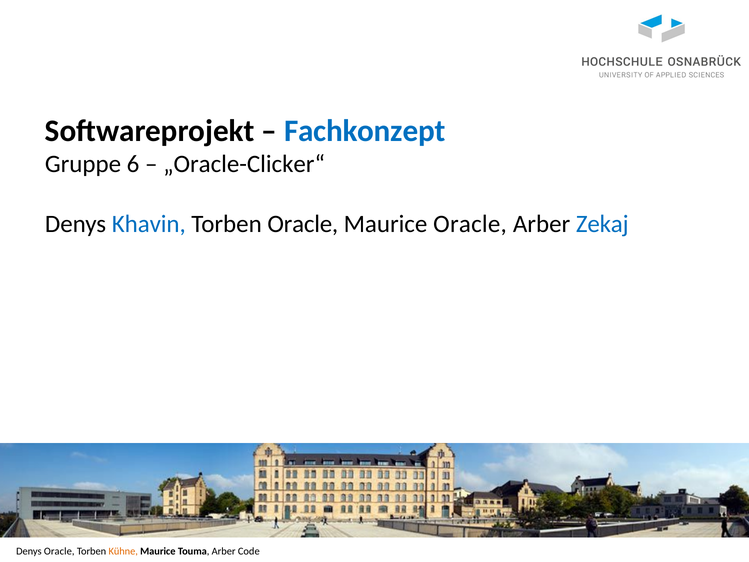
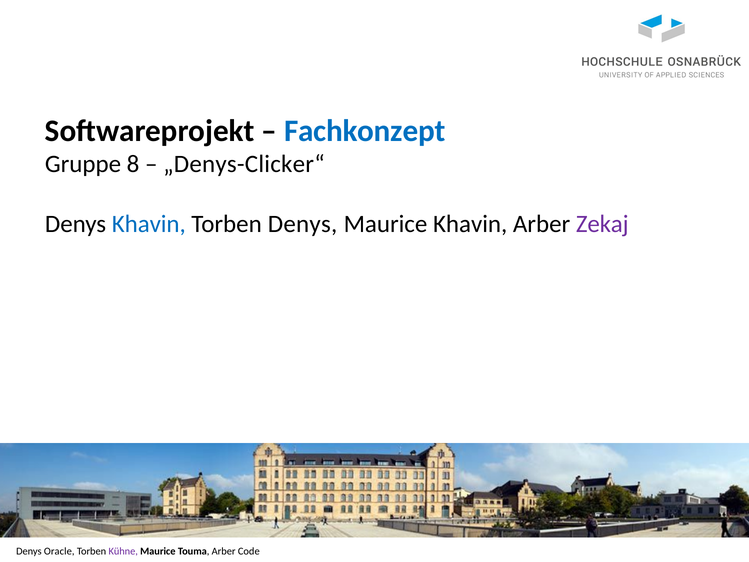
6: 6 -> 8 (133, 164)
„Oracle-Clicker“: „Oracle-Clicker“ -> „Denys-Clicker“ (244, 164)
Torben Oracle: Oracle -> Denys (303, 224)
Maurice Oracle: Oracle -> Khavin (470, 224)
Zekaj colour: blue -> purple (602, 224)
Kühne colour: orange -> purple (123, 551)
